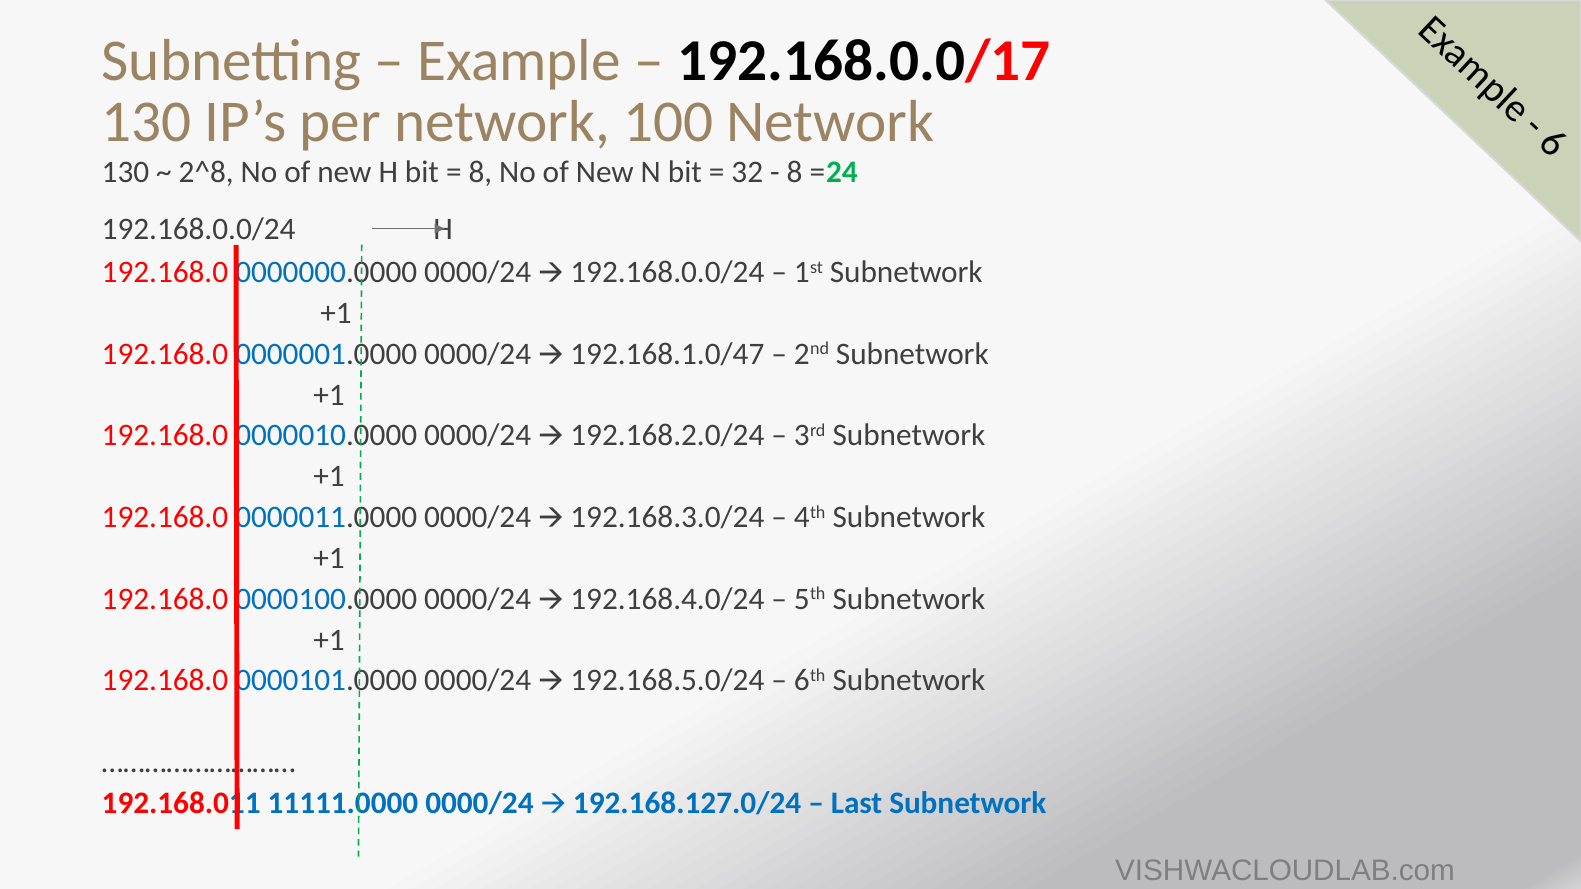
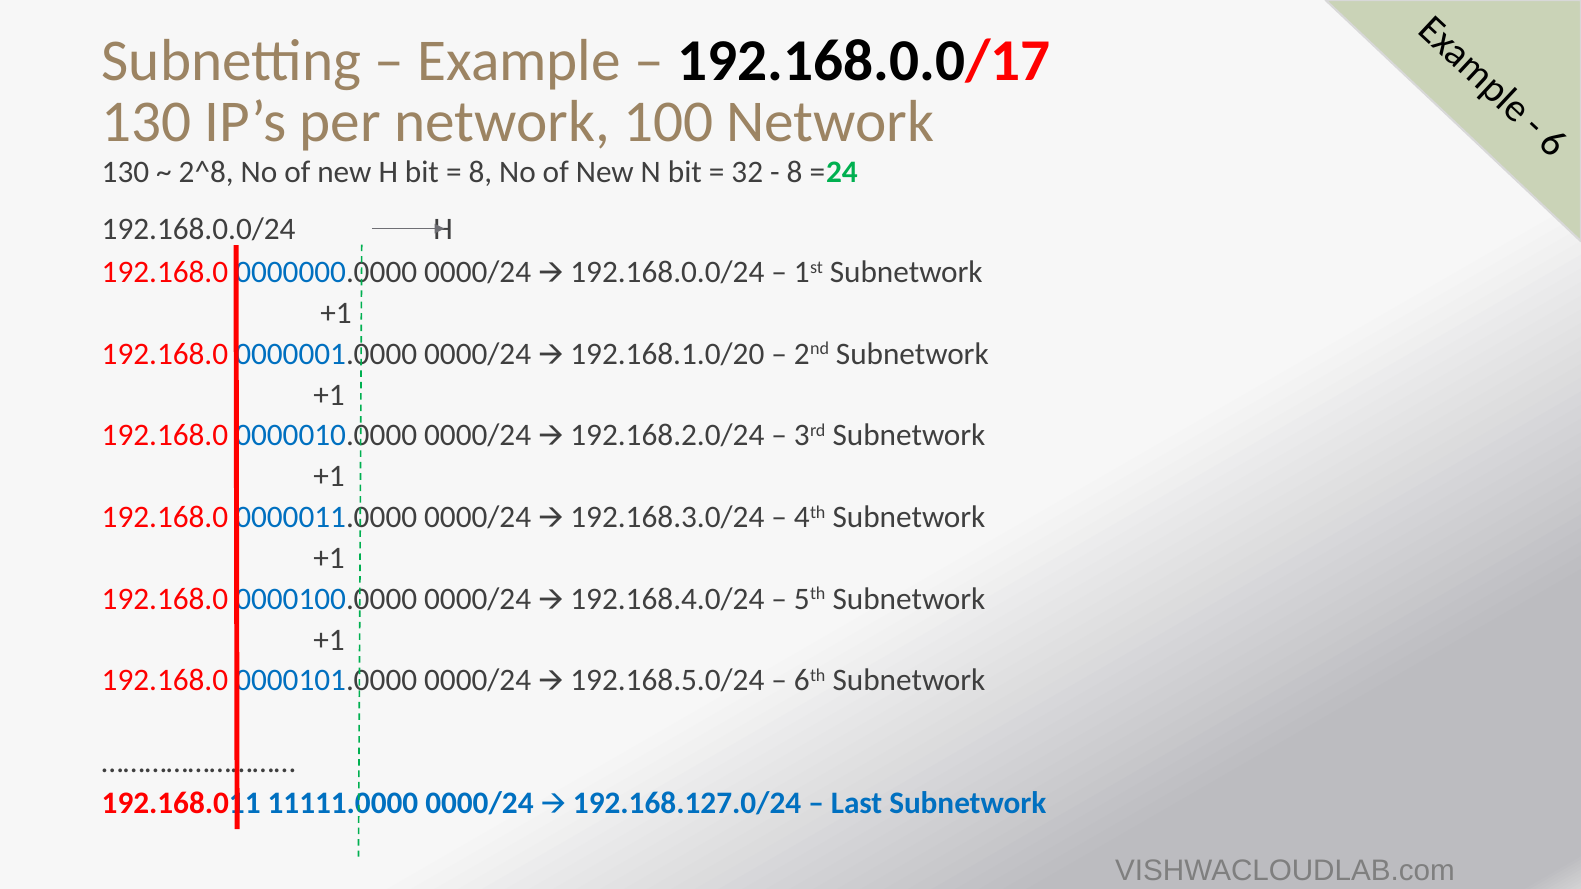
192.168.1.0/47: 192.168.1.0/47 -> 192.168.1.0/20 (667, 354)
